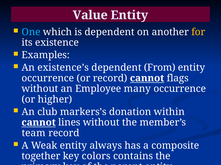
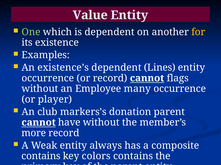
One colour: light blue -> light green (31, 32)
From: From -> Lines (160, 68)
higher: higher -> player (55, 100)
donation within: within -> parent (169, 112)
lines: lines -> have (69, 123)
team: team -> more (34, 134)
together: together -> contains (41, 157)
